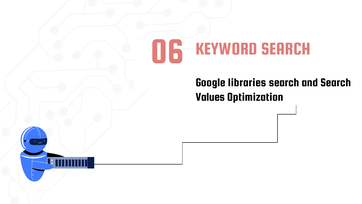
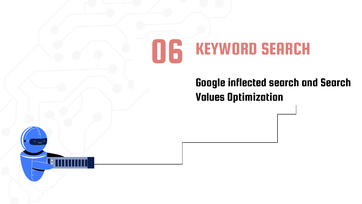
libraries: libraries -> inflected (247, 82)
